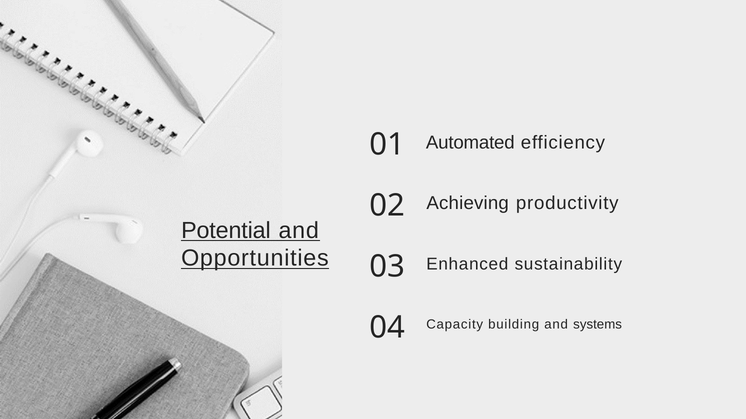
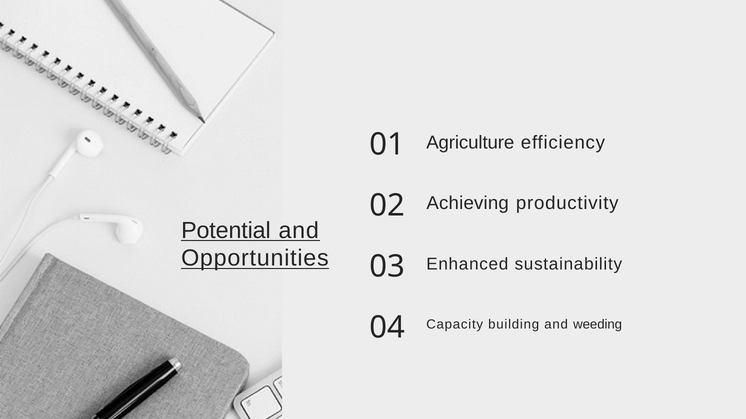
Automated: Automated -> Agriculture (470, 143)
systems: systems -> weeding (598, 325)
